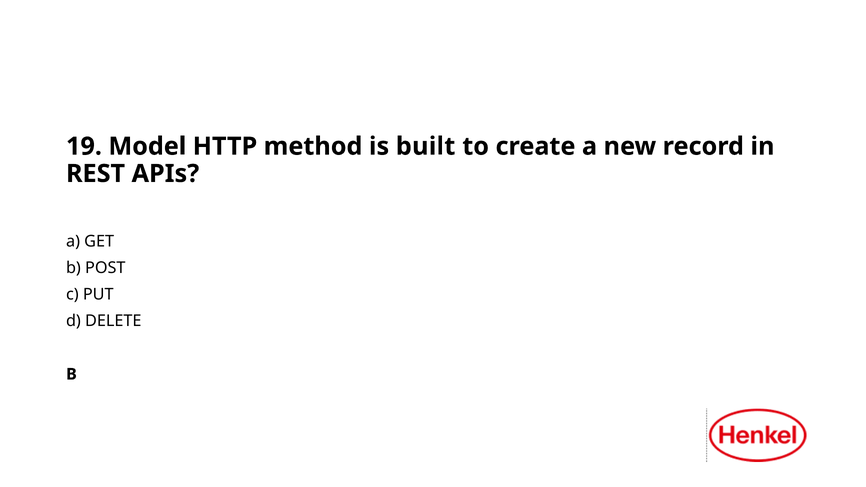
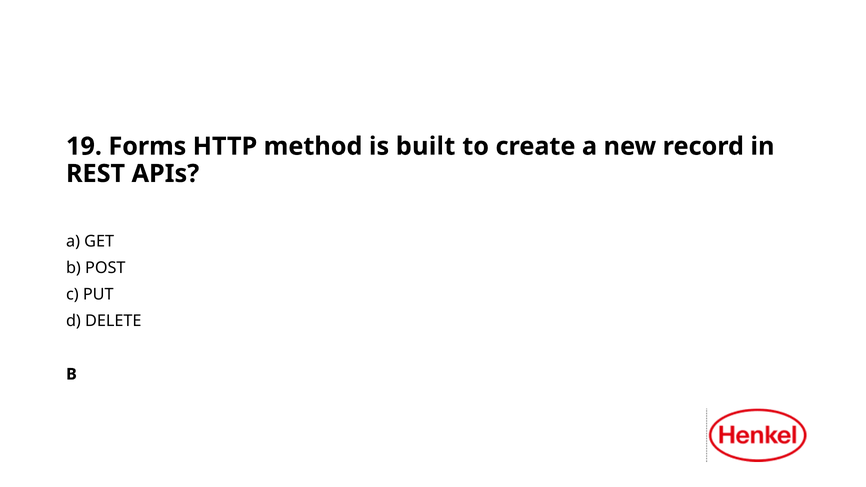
Model: Model -> Forms (147, 146)
